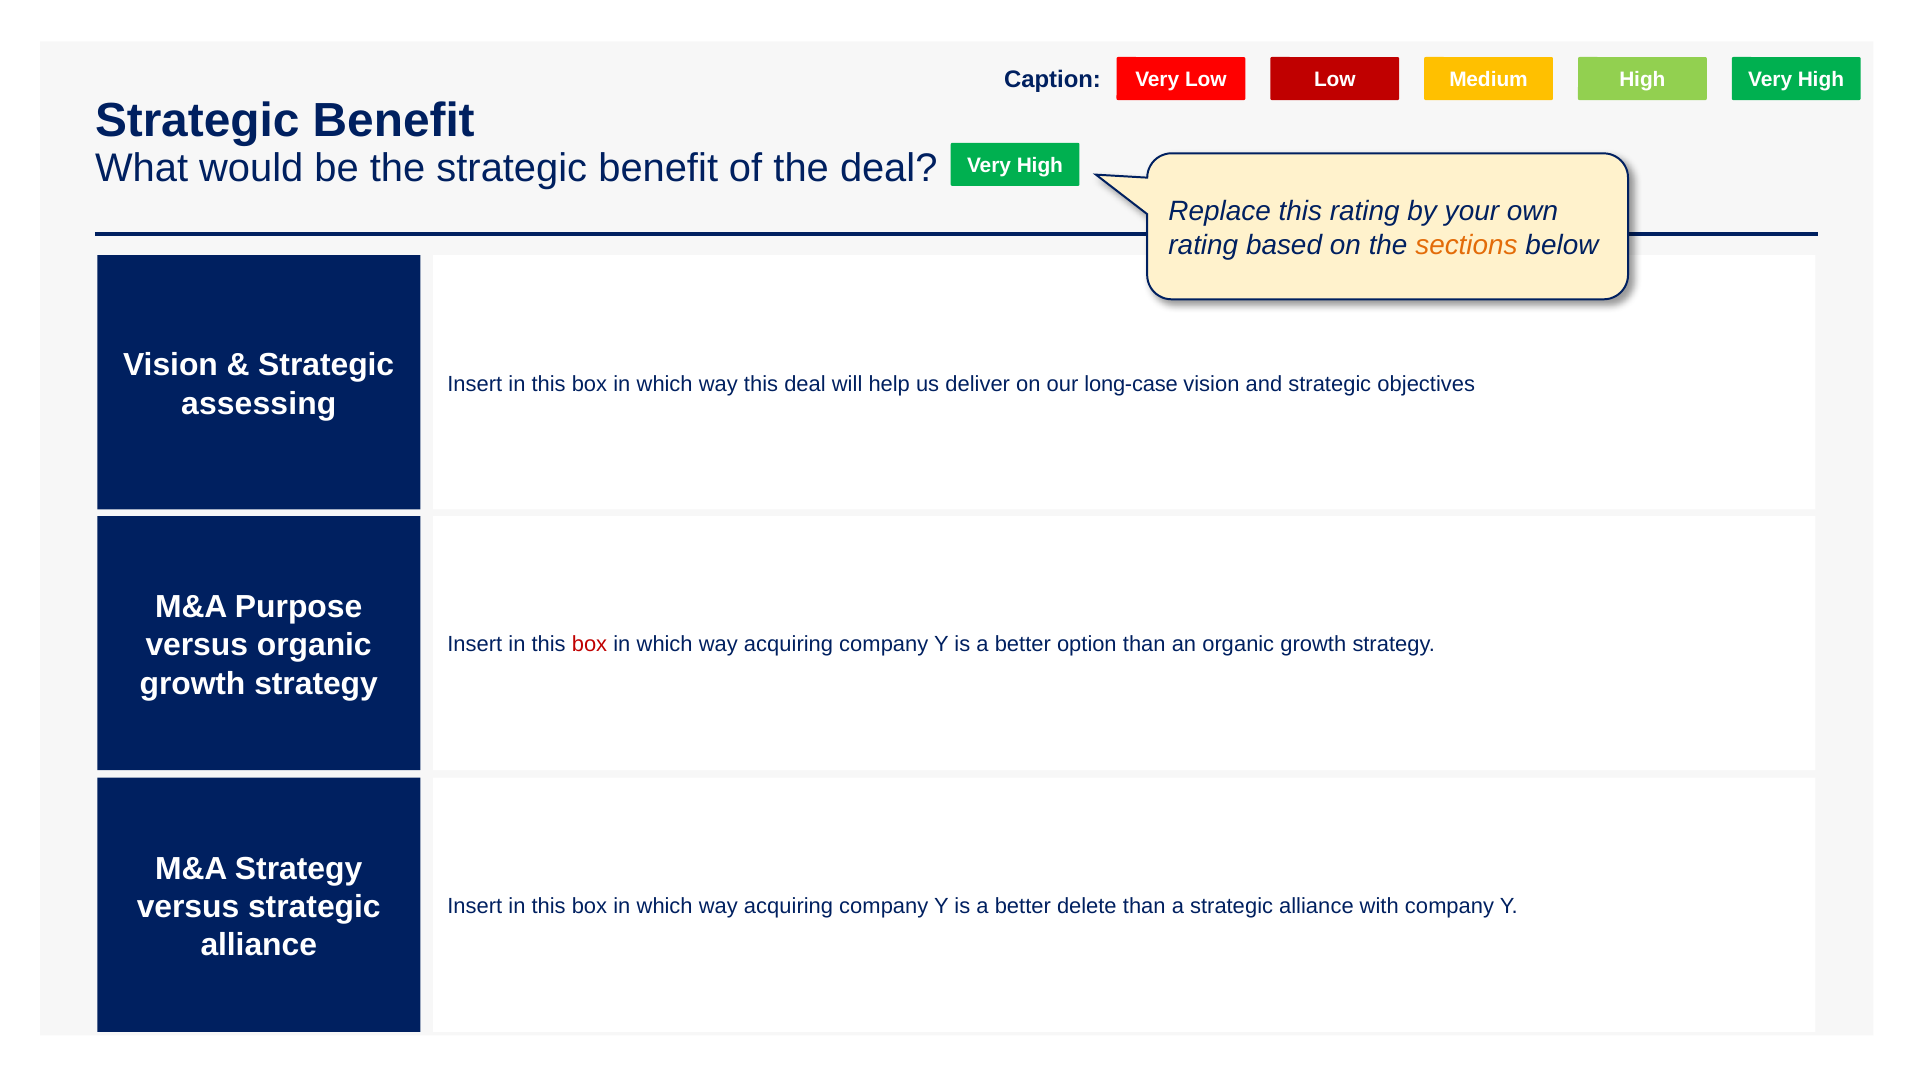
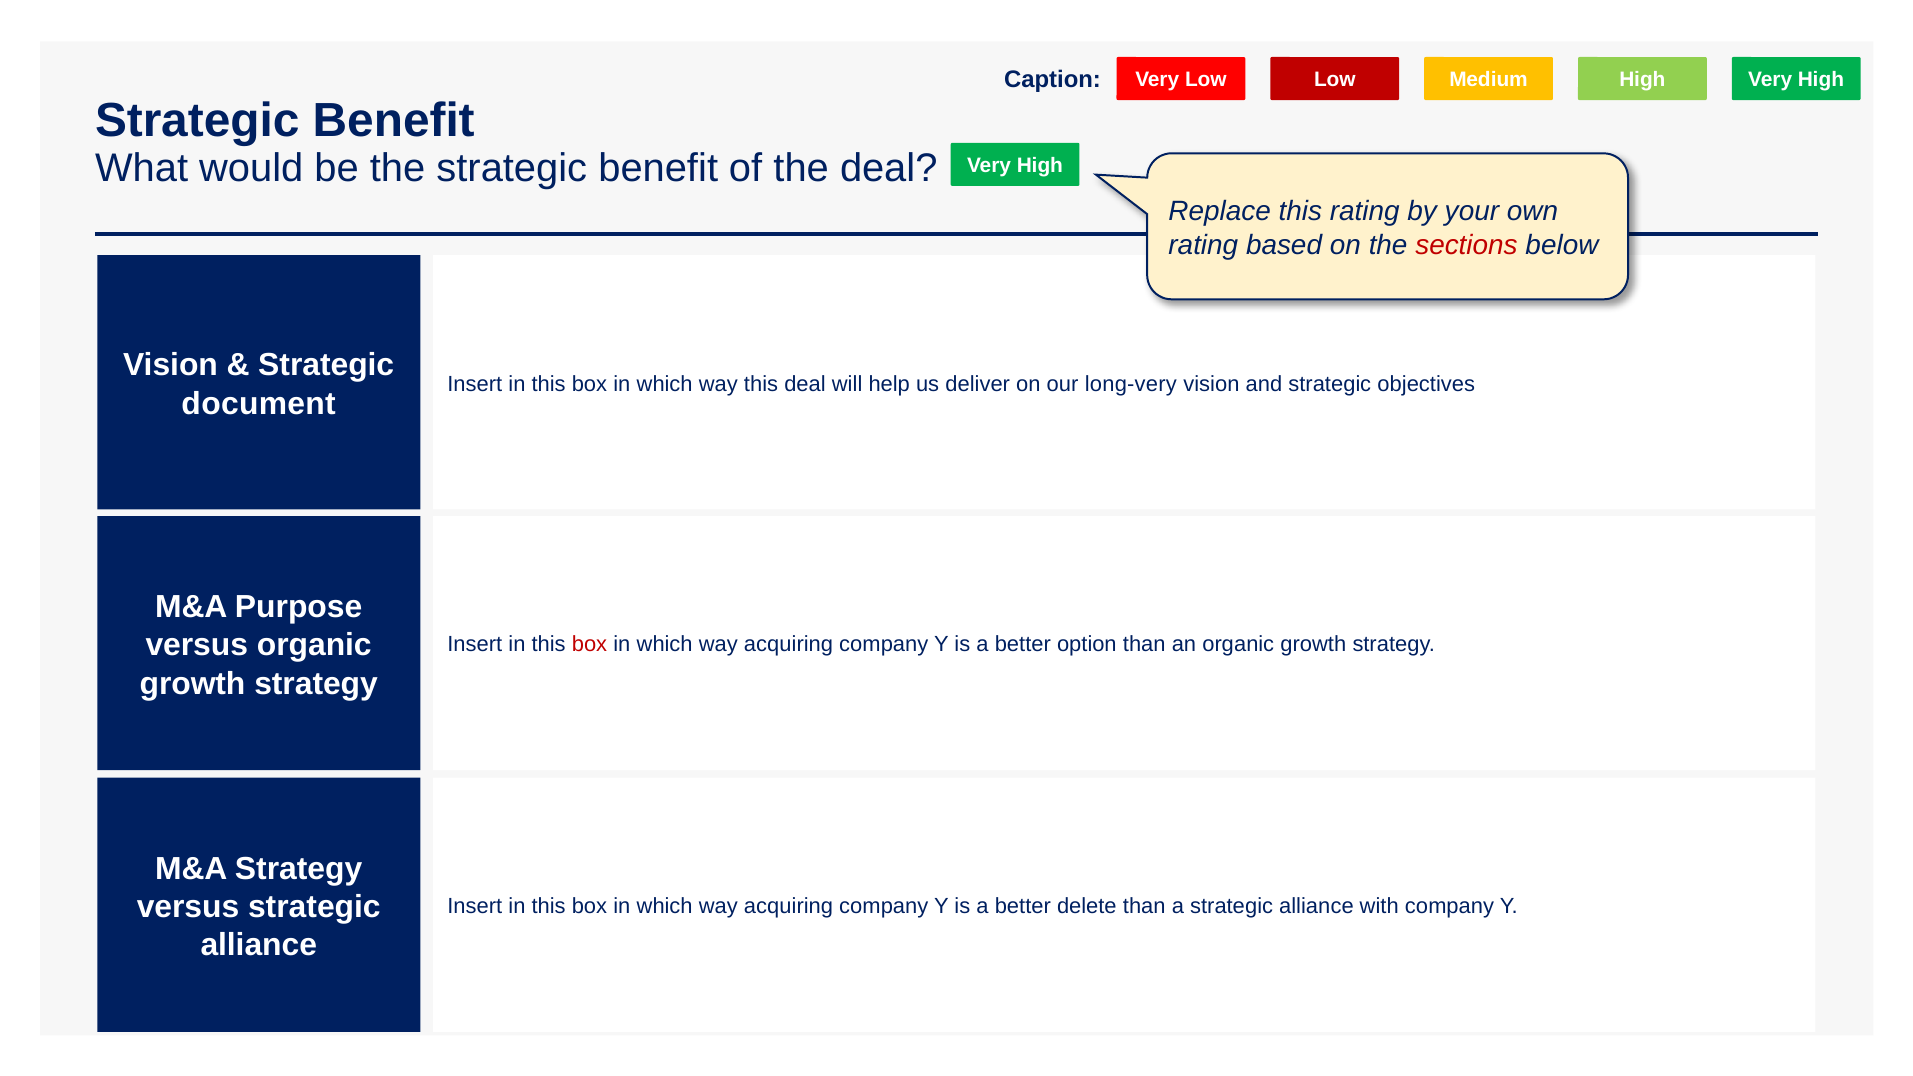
sections colour: orange -> red (1466, 245)
long-case: long-case -> long-very (1131, 384)
assessing: assessing -> document (259, 404)
